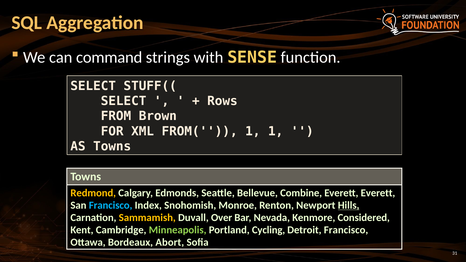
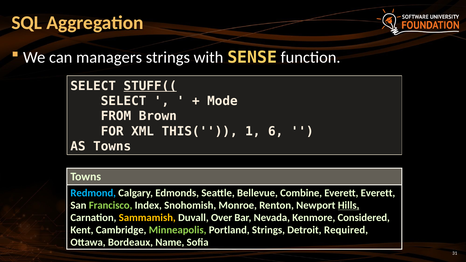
command: command -> managers (109, 57)
STUFF(( underline: none -> present (150, 86)
Rows: Rows -> Mode (222, 101)
FROM(: FROM( -> THIS( (200, 131)
1 1: 1 -> 6 (276, 131)
Redmond colour: yellow -> light blue (93, 193)
Francisco colour: light blue -> light green (111, 205)
Portland Cycling: Cycling -> Strings (268, 230)
Detroit Francisco: Francisco -> Required (346, 230)
Abort: Abort -> Name (170, 242)
